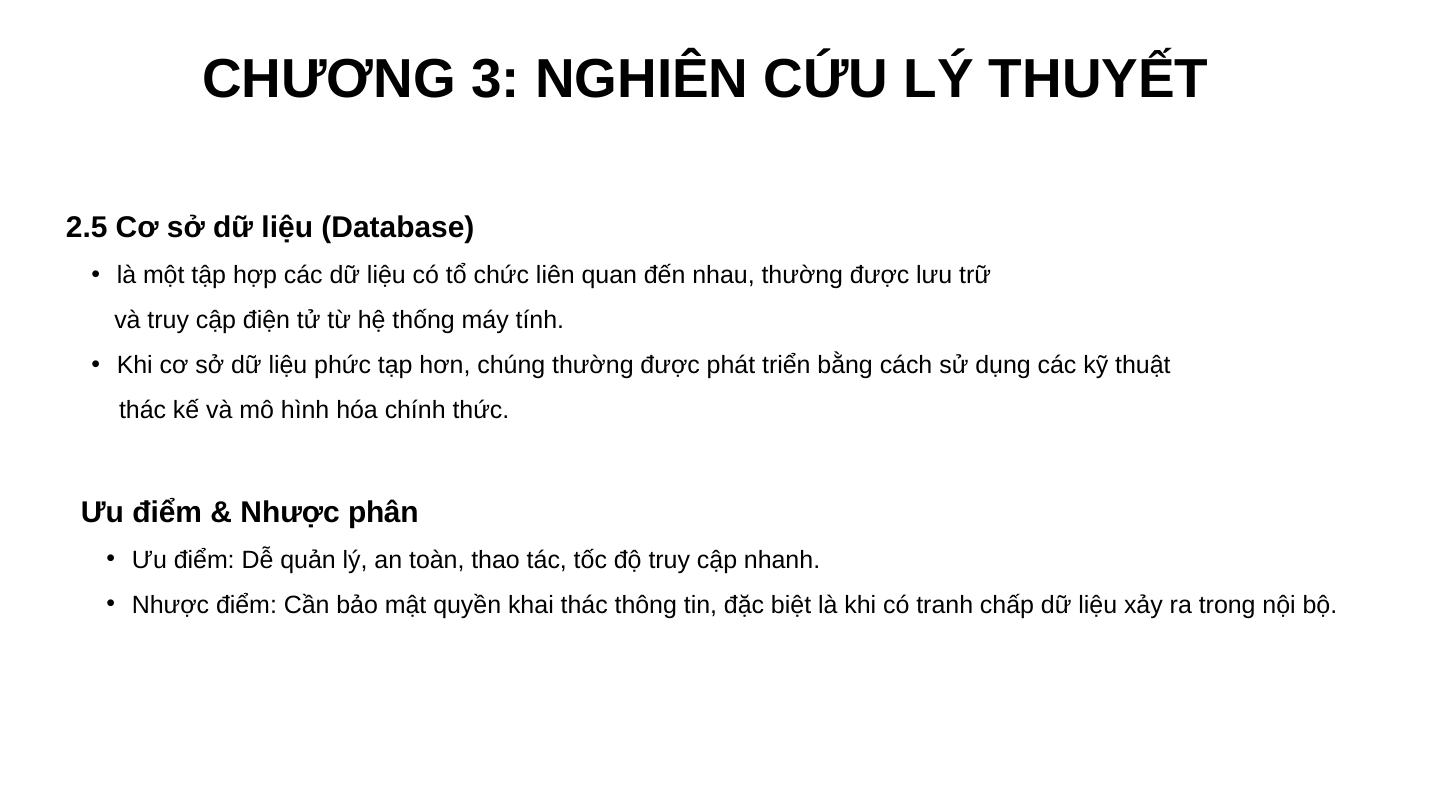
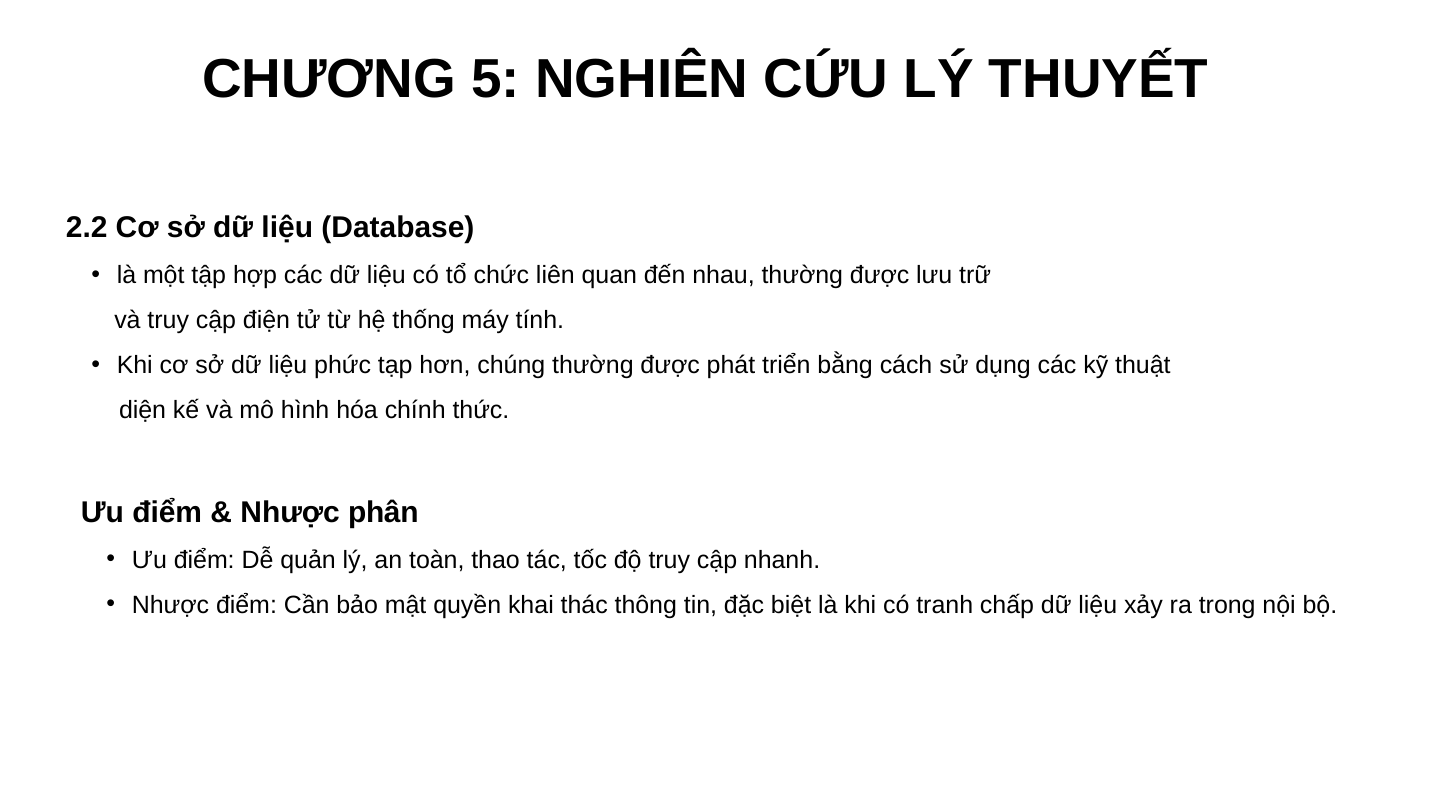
3: 3 -> 5 (496, 79)
2.5: 2.5 -> 2.2 (87, 228)
thác: thác -> diện (143, 410)
